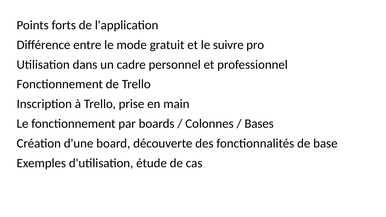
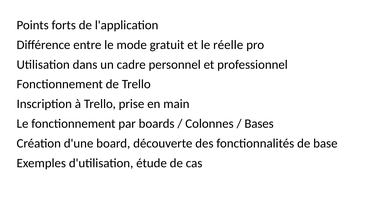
suivre: suivre -> réelle (228, 45)
